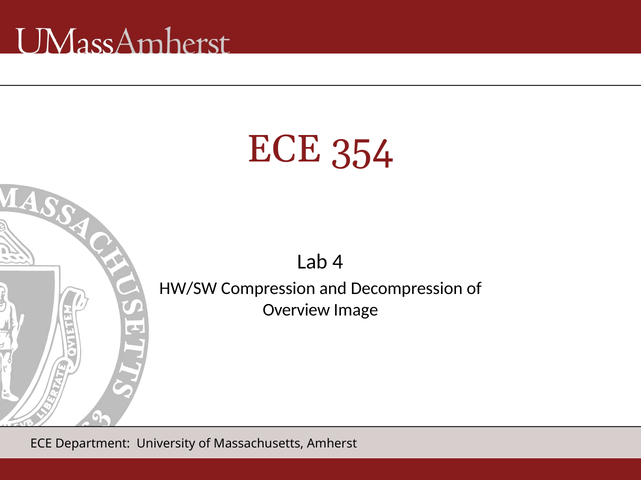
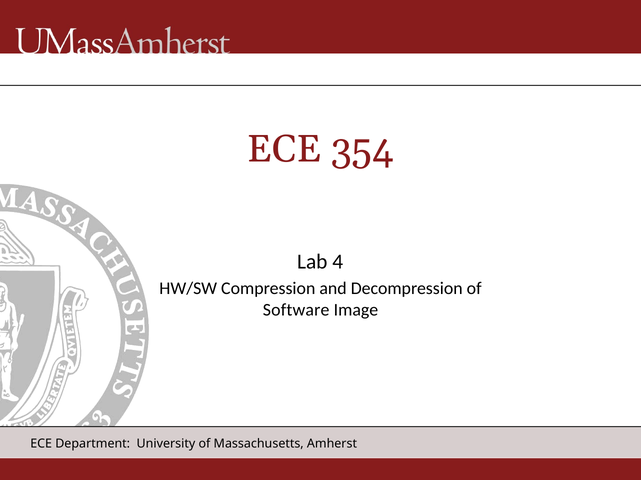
Overview: Overview -> Software (296, 310)
